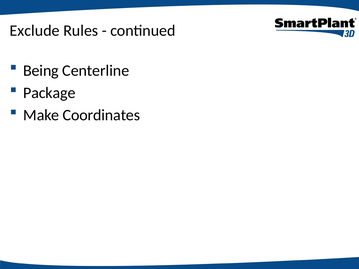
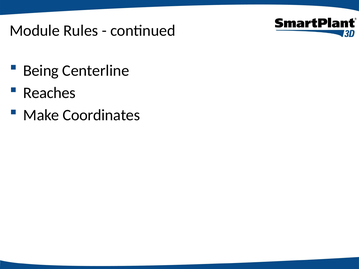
Exclude: Exclude -> Module (35, 31)
Package: Package -> Reaches (49, 93)
